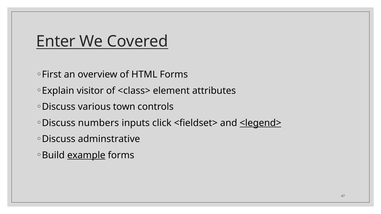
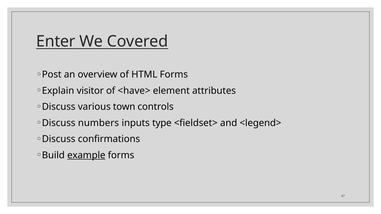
First: First -> Post (52, 75)
<class>: <class> -> <have> (134, 91)
click: click -> type (162, 123)
<legend> underline: present -> none (261, 123)
adminstrative: adminstrative -> confirmations (109, 139)
